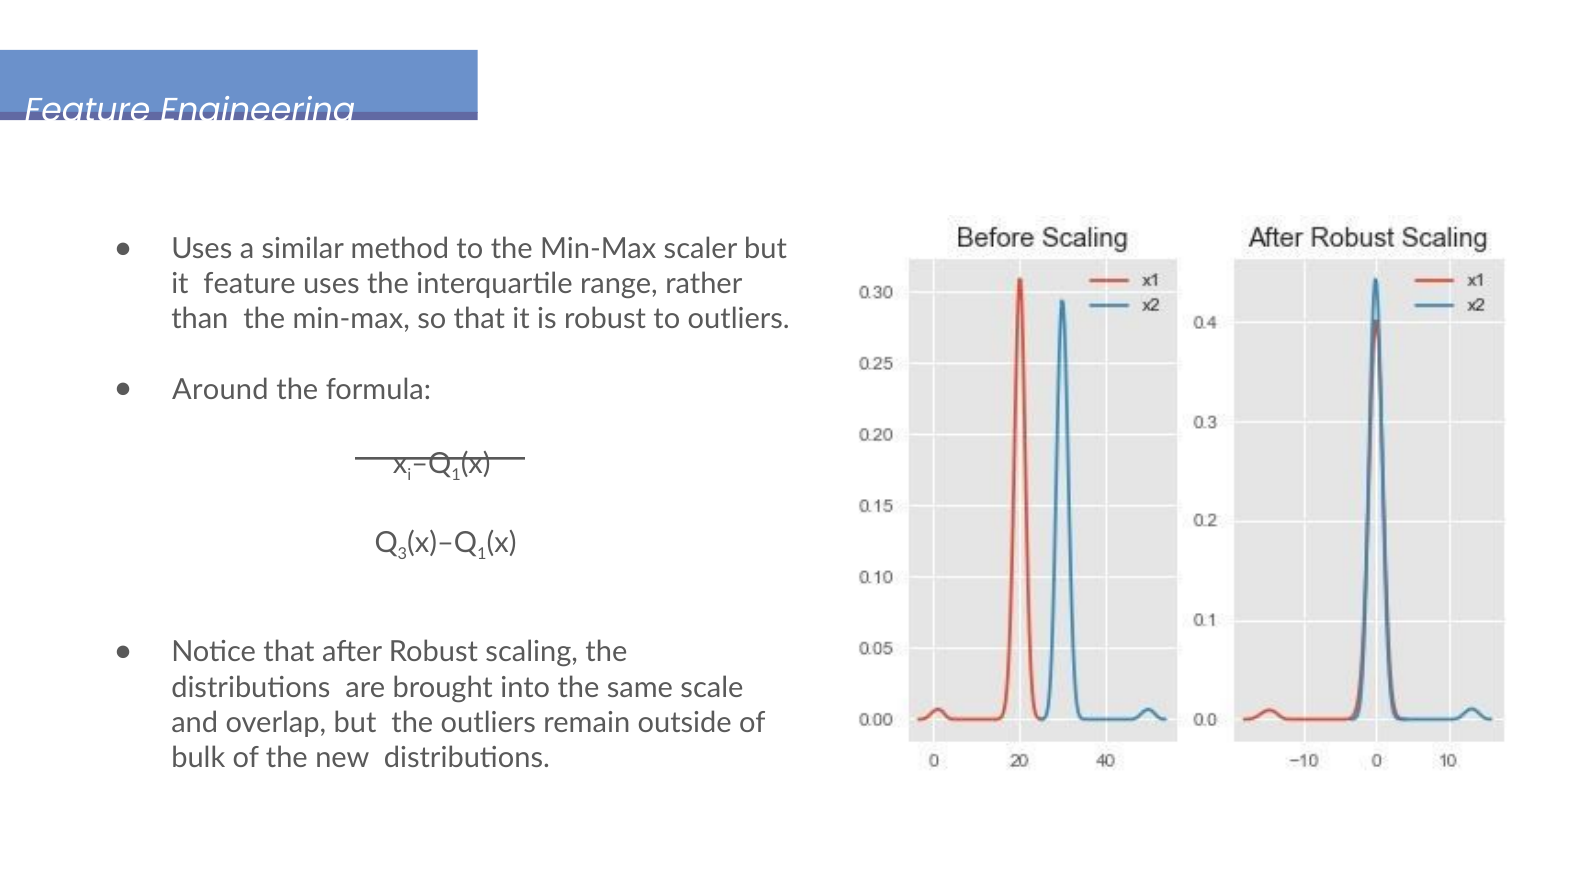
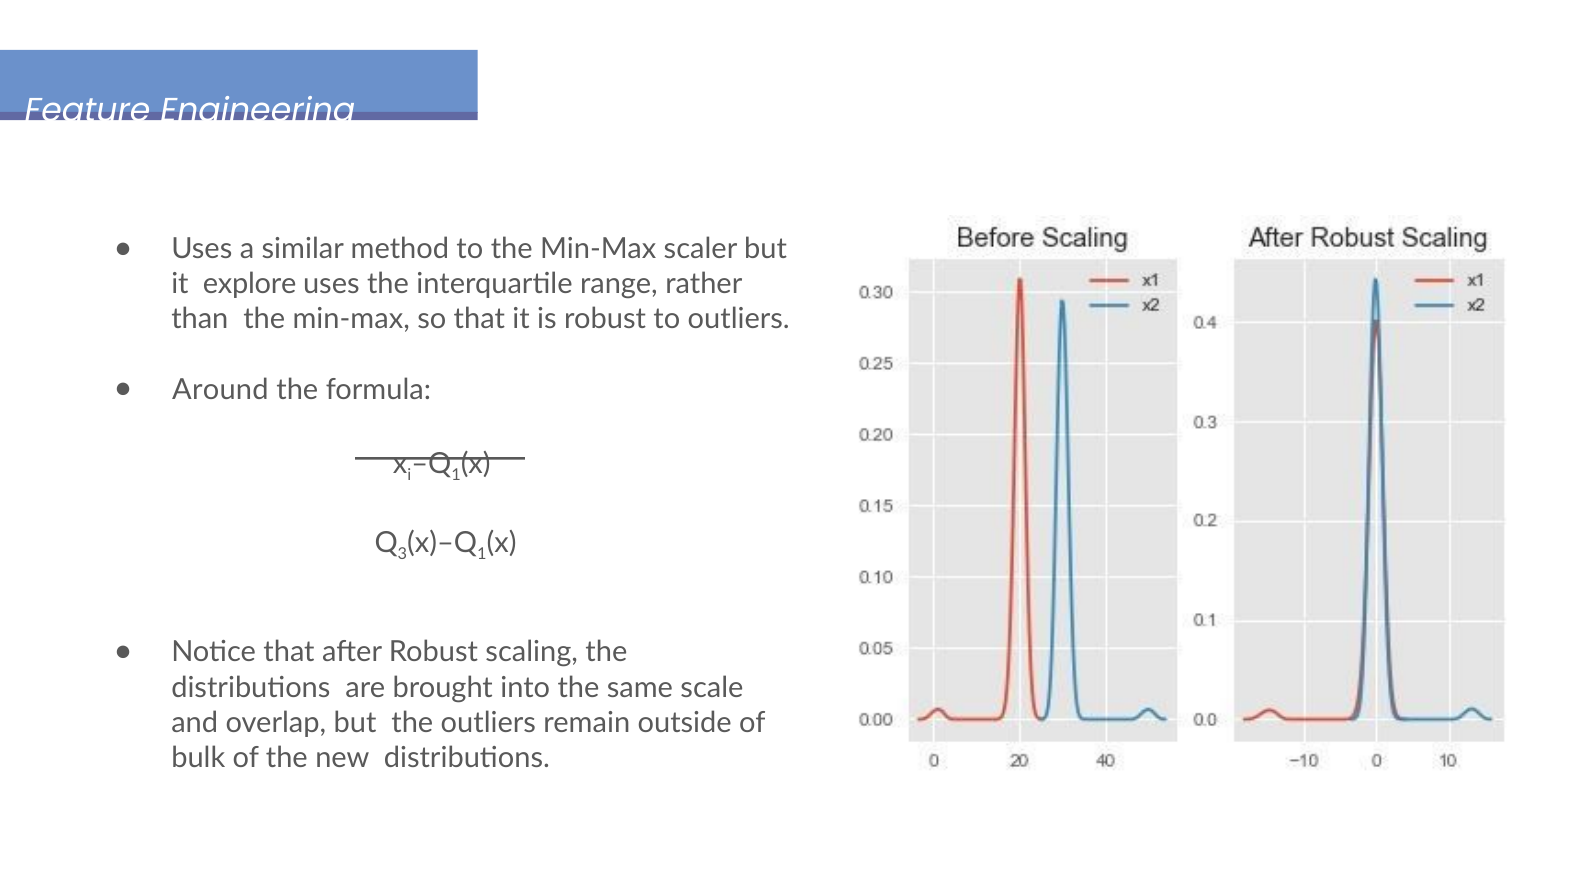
it feature: feature -> explore (250, 284)
